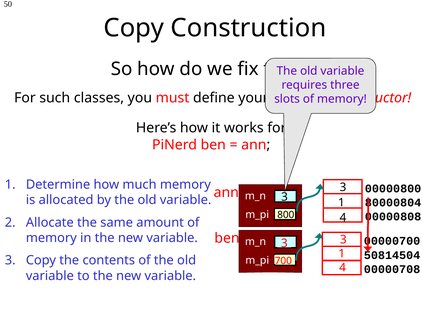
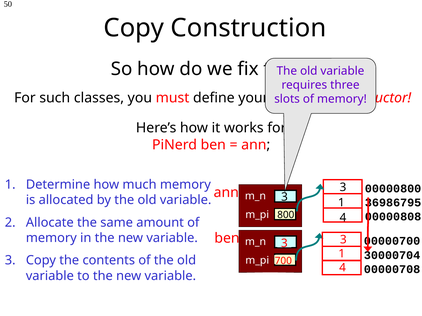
80000804: 80000804 -> 36986795 (393, 203)
50814504: 50814504 -> 30000704 (392, 256)
